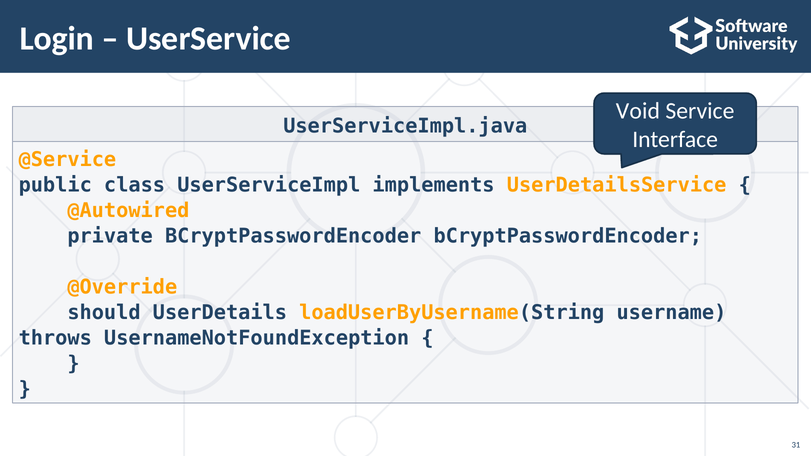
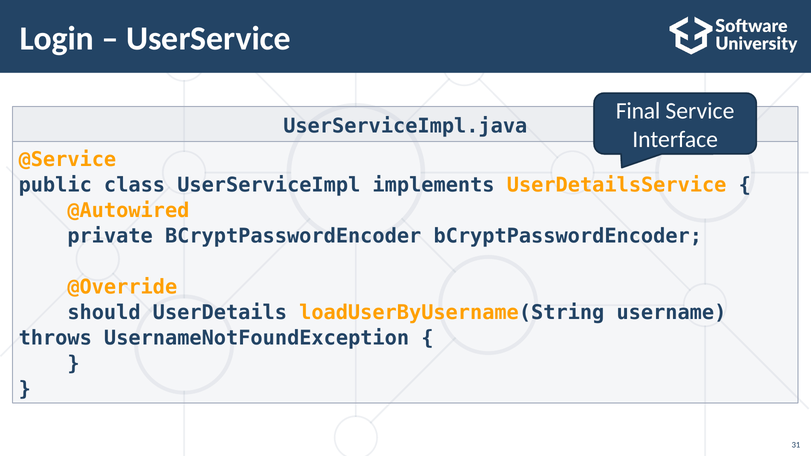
Void: Void -> Final (638, 111)
